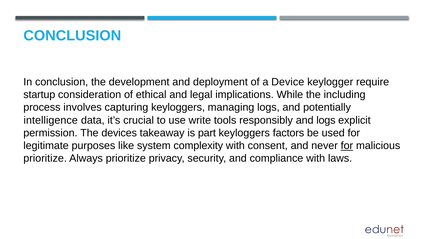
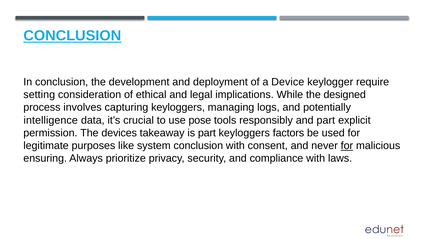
CONCLUSION underline: none -> present (72, 36)
startup: startup -> setting (39, 95)
including: including -> designed (345, 95)
write: write -> pose (200, 120)
and logs: logs -> part (326, 120)
system complexity: complexity -> conclusion (198, 145)
prioritize: prioritize -> ensuring (45, 158)
